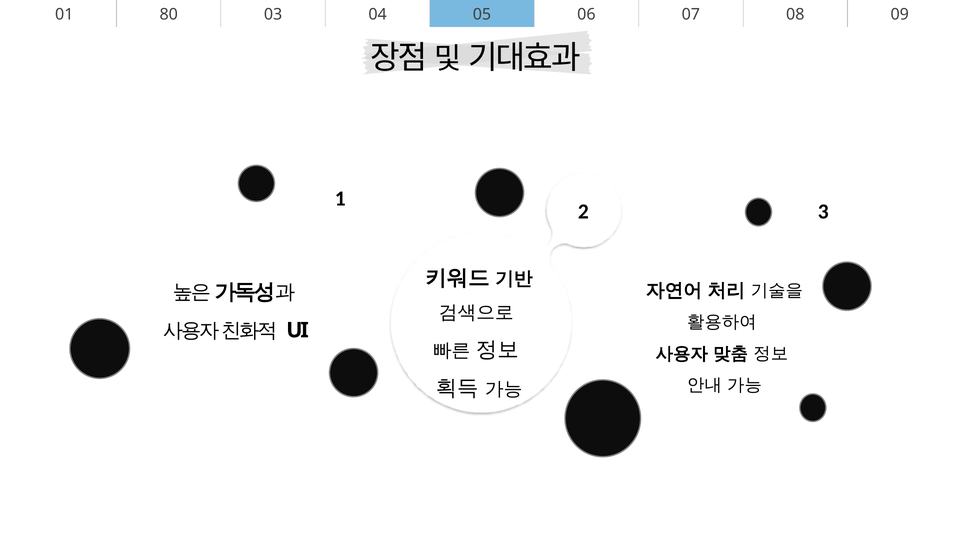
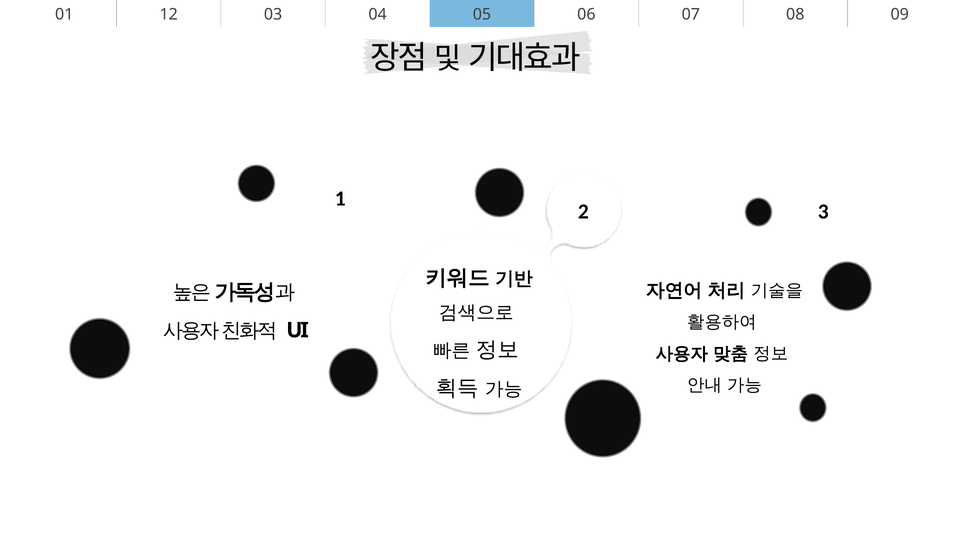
80: 80 -> 12 (169, 14)
